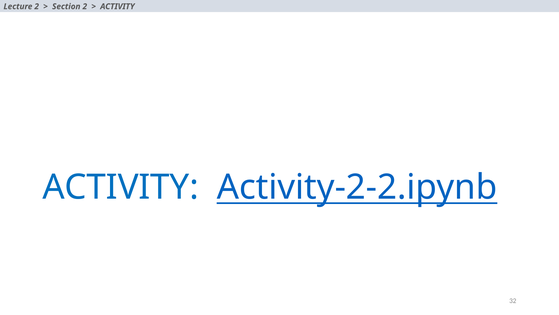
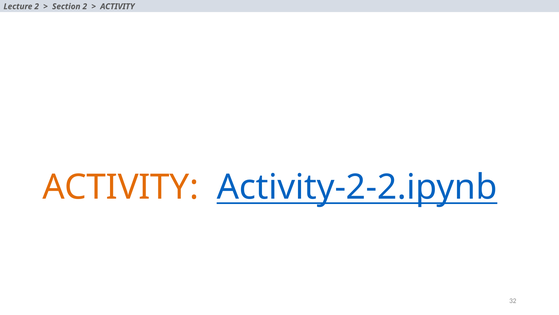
ACTIVITY colour: blue -> orange (121, 187)
